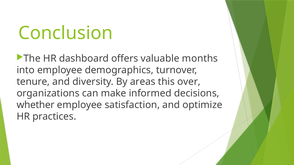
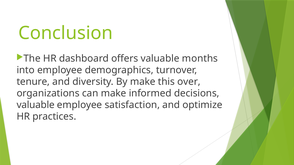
By areas: areas -> make (143, 82)
whether: whether -> valuable (36, 105)
